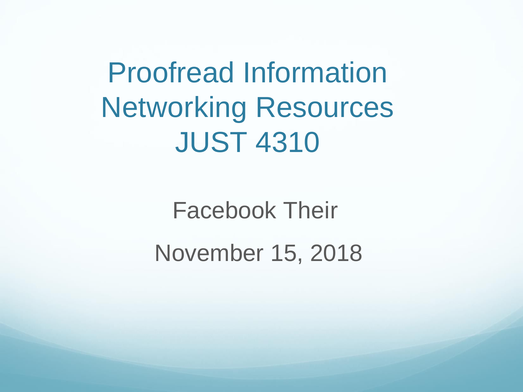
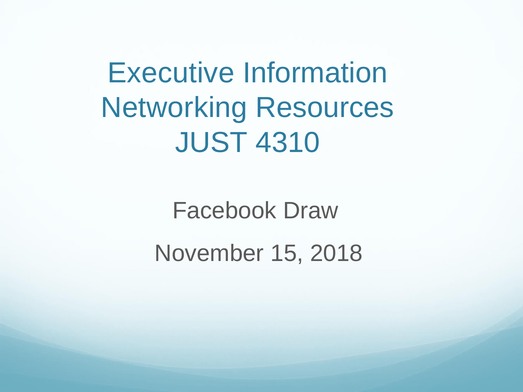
Proofread: Proofread -> Executive (171, 73)
Their: Their -> Draw (311, 211)
